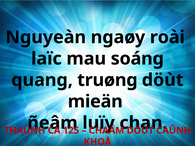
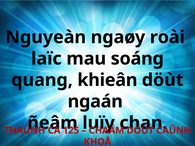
truøng: truøng -> khieân (107, 80)
mieän: mieän -> ngaán (95, 102)
